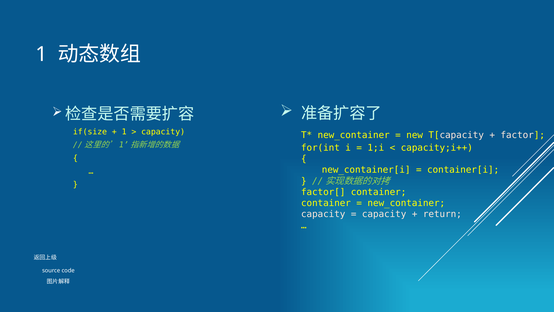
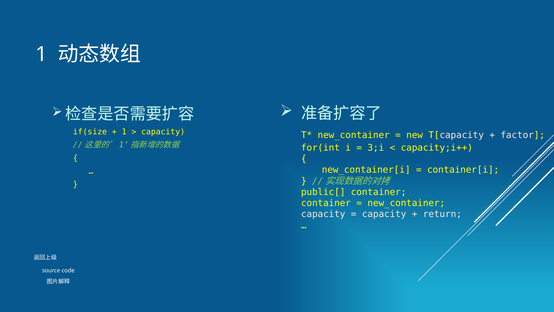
1;i: 1;i -> 3;i (376, 148)
factor[: factor[ -> public[ (323, 192)
